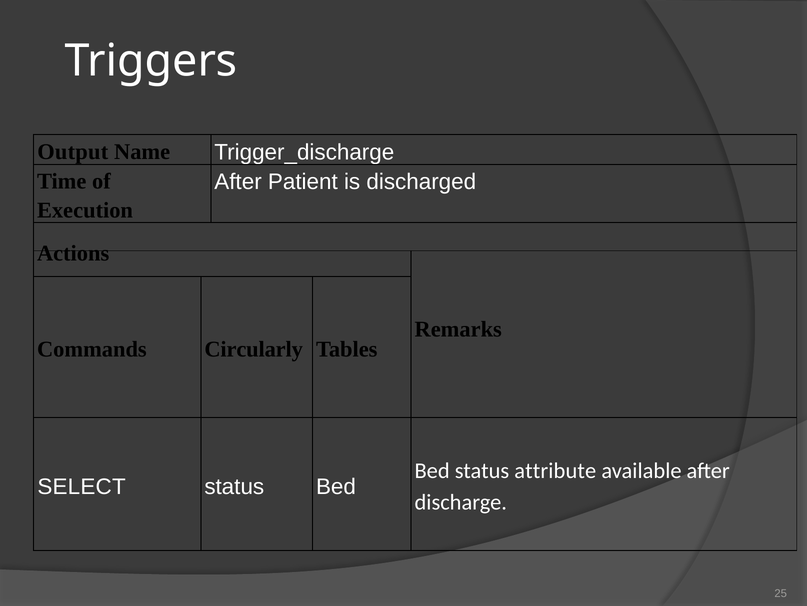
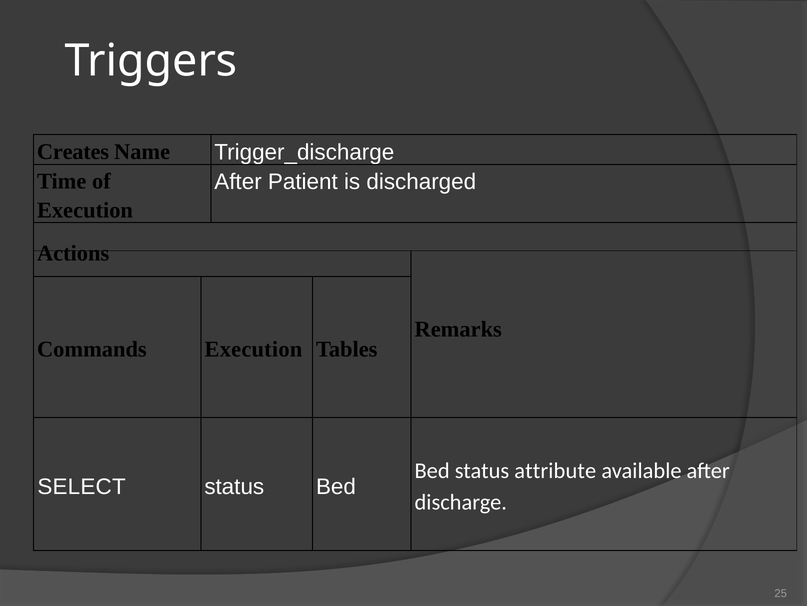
Output: Output -> Creates (73, 152)
Commands Circularly: Circularly -> Execution (253, 349)
